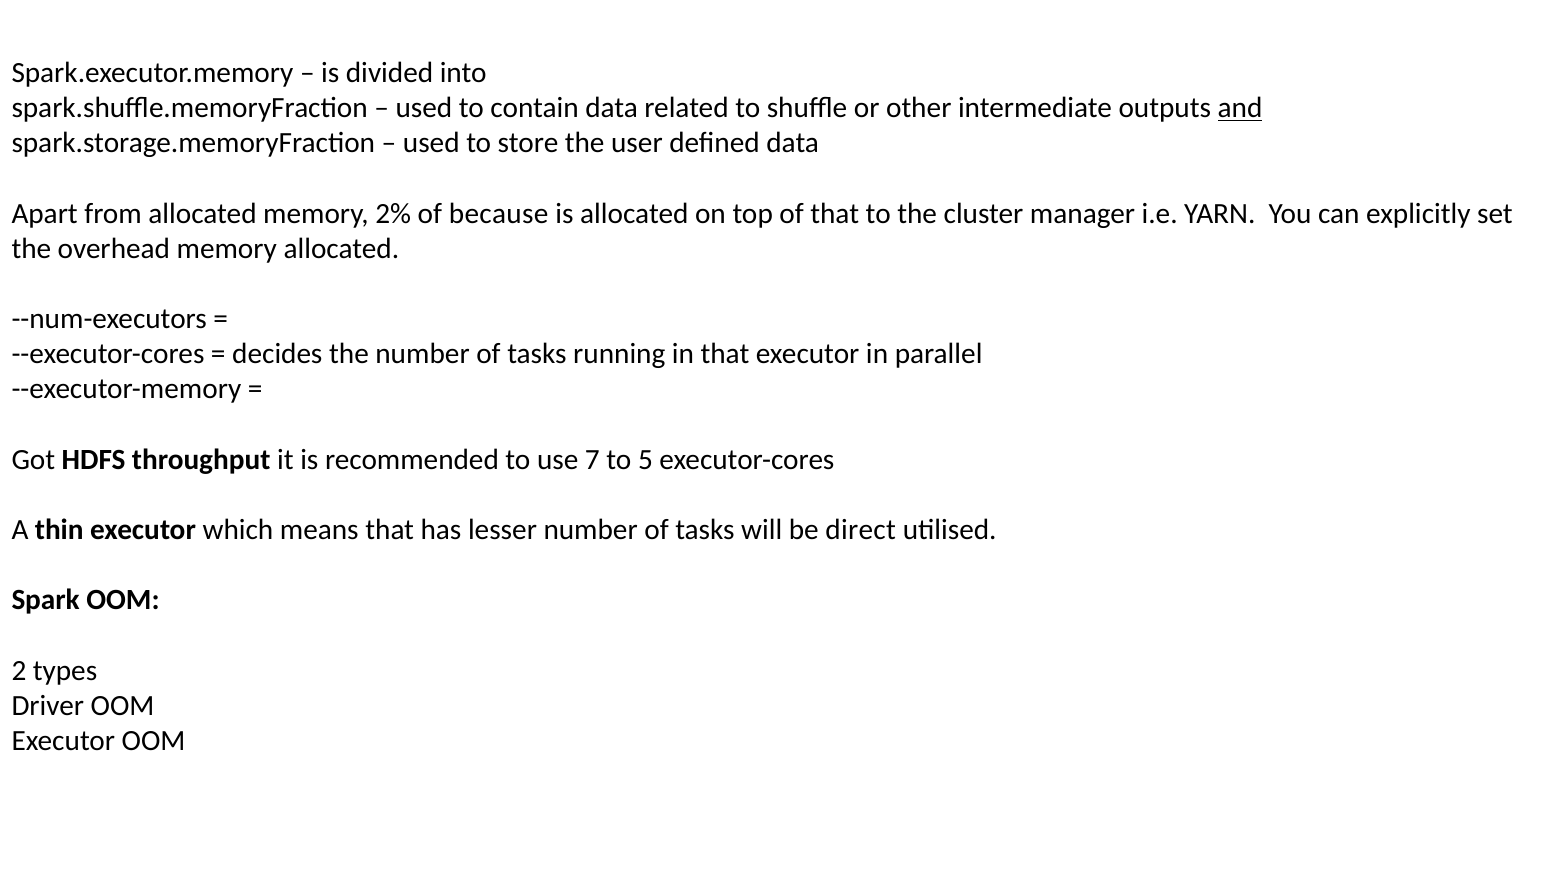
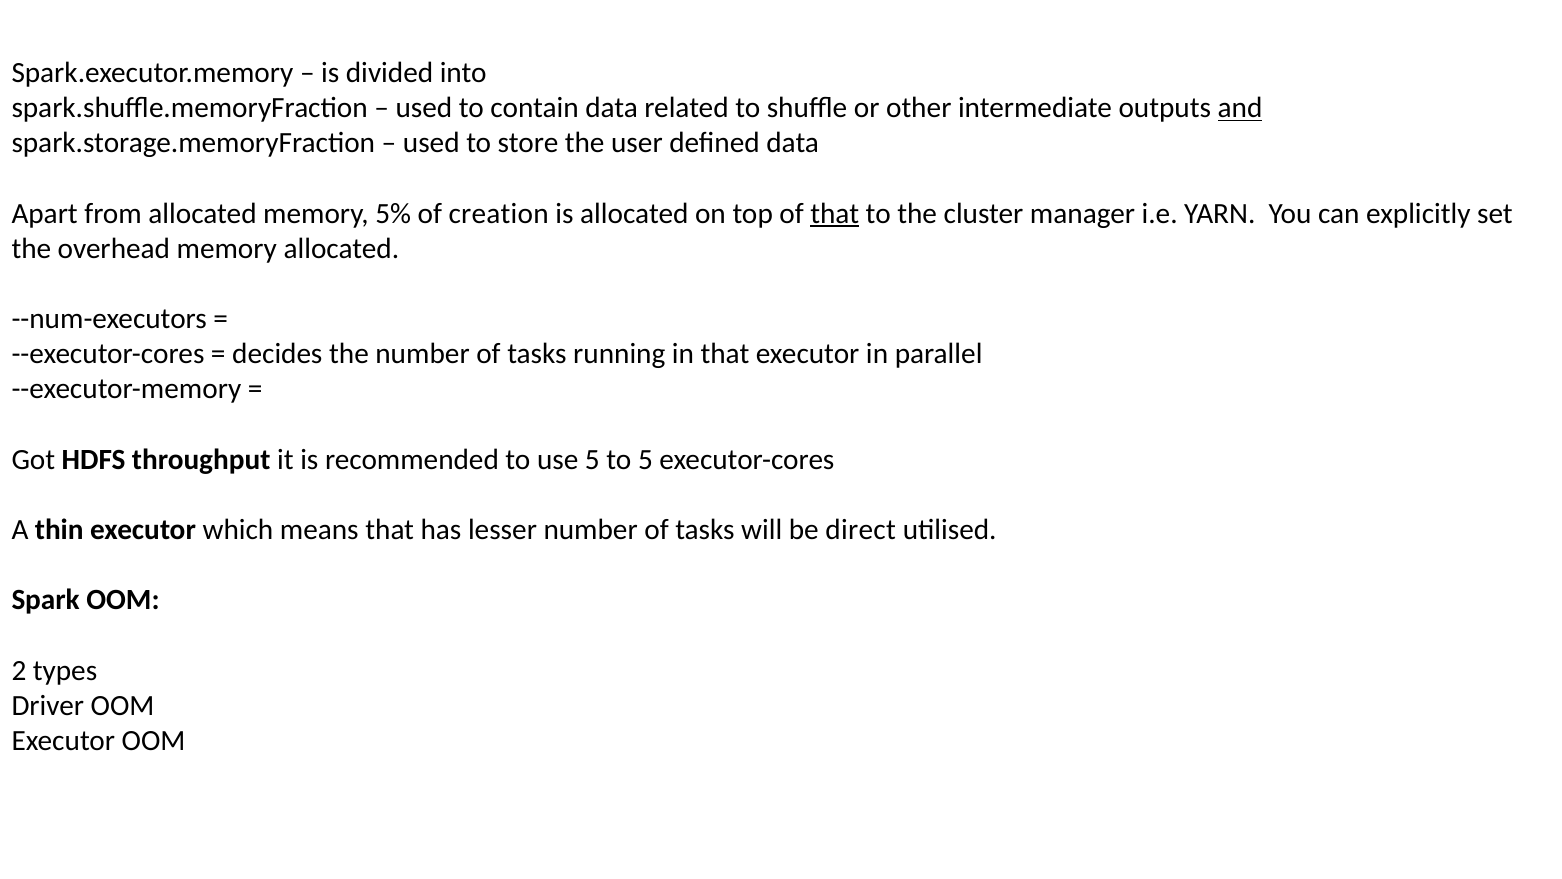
2%: 2% -> 5% (393, 213)
because: because -> creation (499, 213)
that underline: none -> present (835, 213)
use 7: 7 -> 5 (592, 459)
